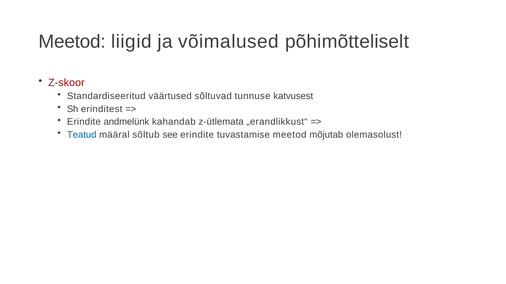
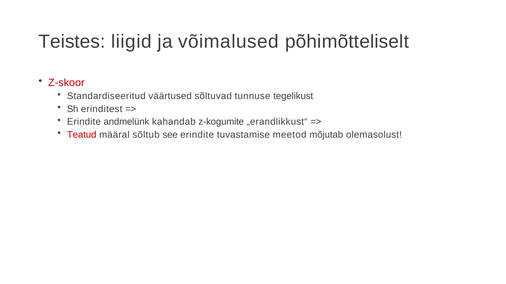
Meetod: Meetod -> Teistes (72, 42)
katvusest: katvusest -> tegelikust (293, 96)
z-ütlemata: z-ütlemata -> z-kogumite (221, 122)
Teatud colour: blue -> red (82, 135)
